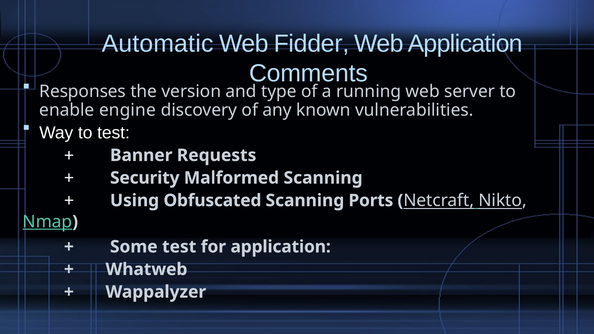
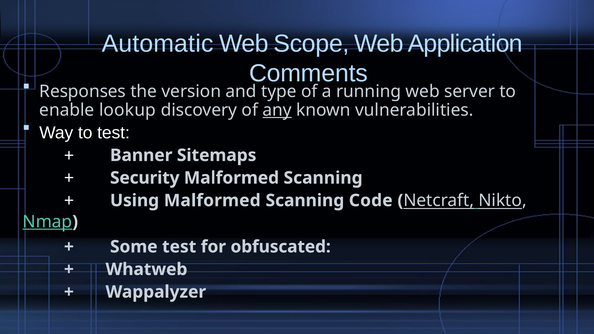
Fidder: Fidder -> Scope (311, 44)
engine: engine -> lookup (127, 110)
any underline: none -> present (277, 110)
Requests: Requests -> Sitemaps (217, 155)
Using Obfuscated: Obfuscated -> Malformed (212, 201)
Ports: Ports -> Code (371, 201)
for application: application -> obfuscated (281, 247)
